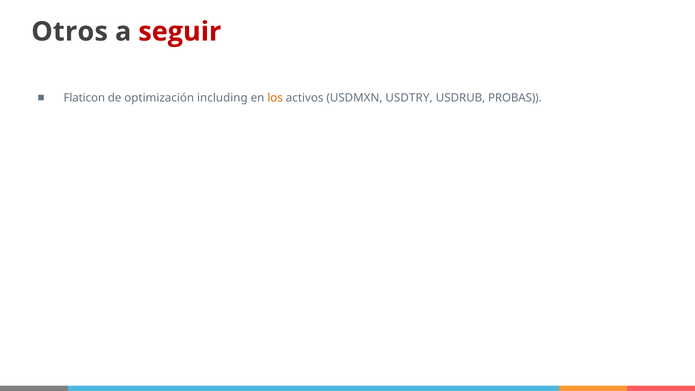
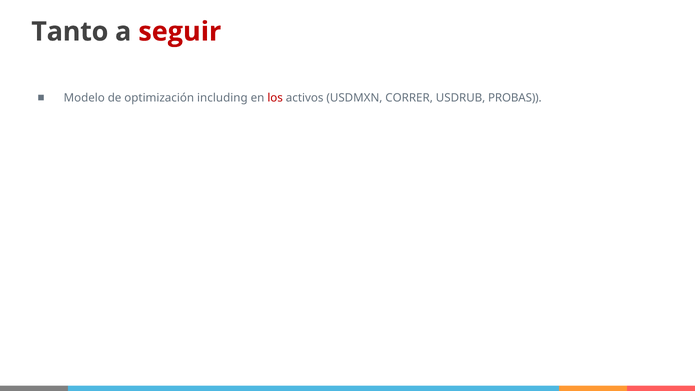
Otros: Otros -> Tanto (70, 32)
Flaticon: Flaticon -> Modelo (84, 98)
los colour: orange -> red (275, 98)
USDTRY: USDTRY -> CORRER (409, 98)
